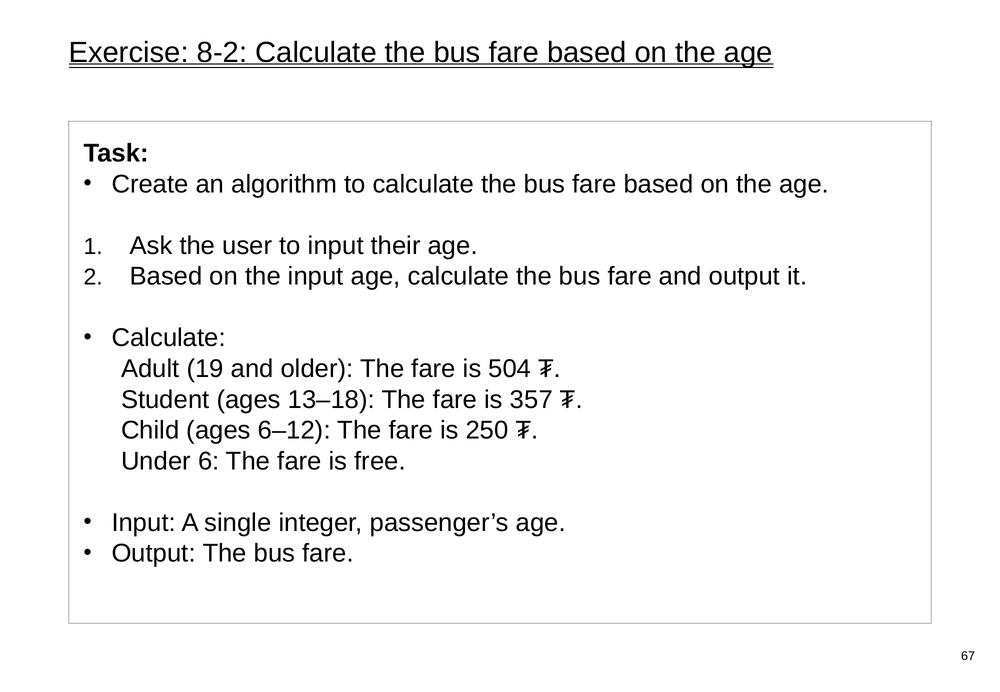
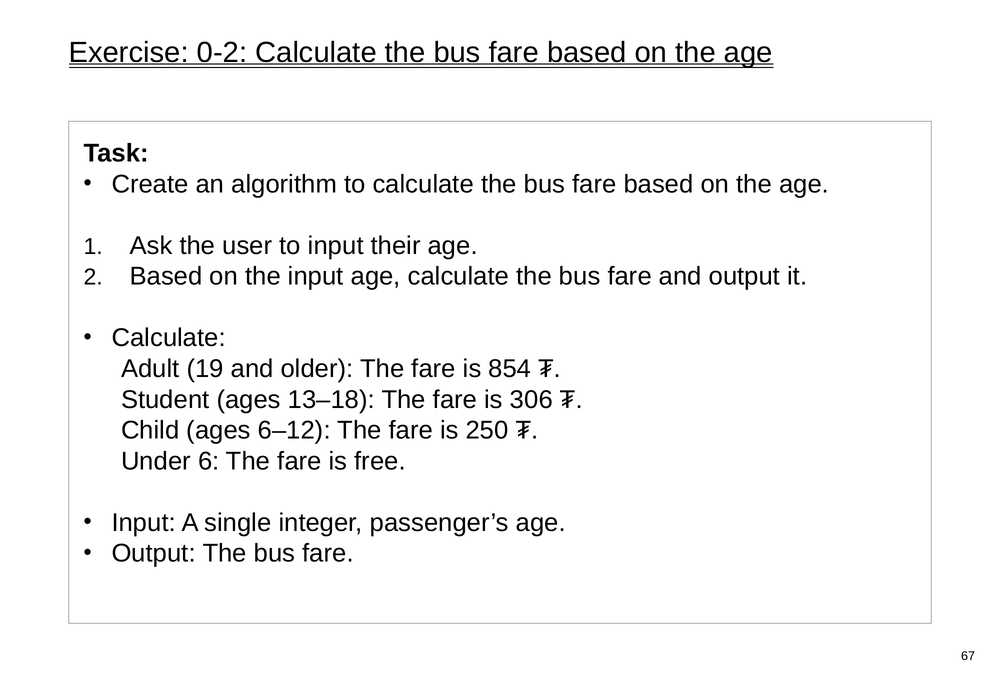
8-2: 8-2 -> 0-2 (222, 52)
504: 504 -> 854 (510, 369)
357: 357 -> 306 (531, 400)
